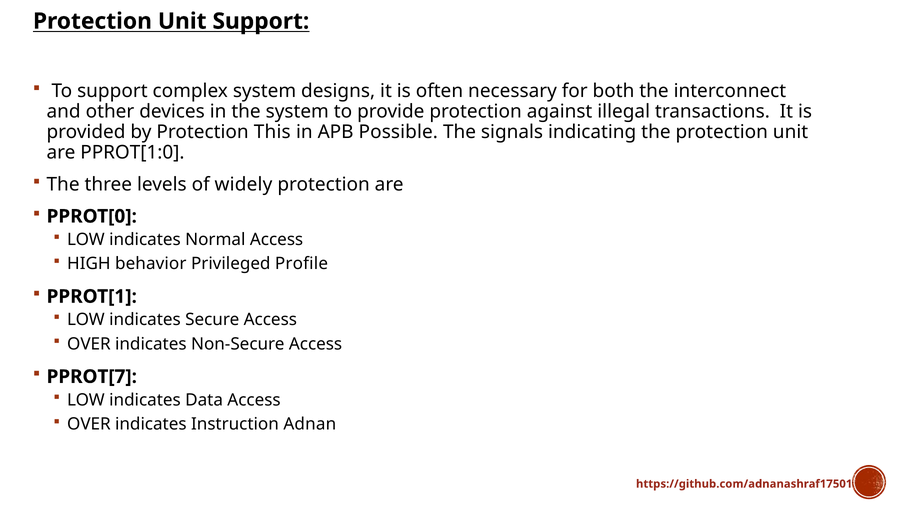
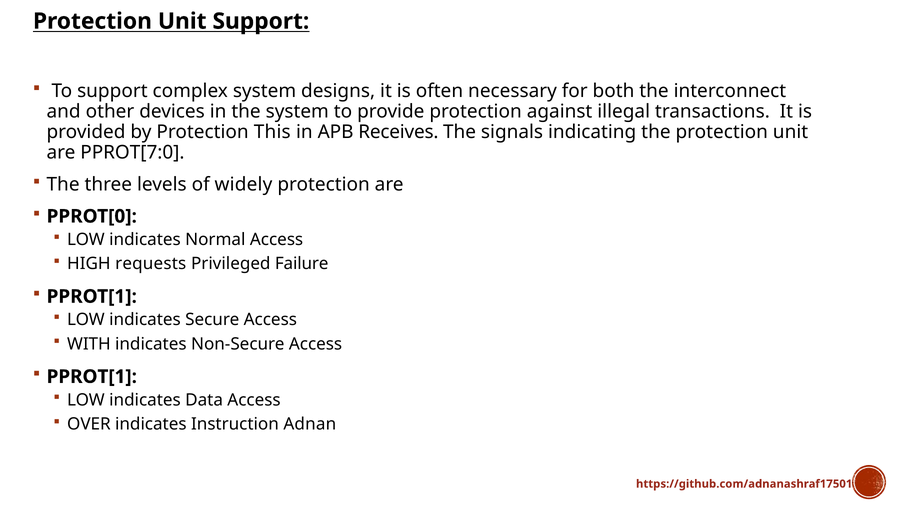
Possible: Possible -> Receives (398, 132)
PPROT[1:0: PPROT[1:0 -> PPROT[7:0 (132, 153)
behavior: behavior -> requests (151, 264)
Profile: Profile -> Failure (302, 264)
OVER: OVER -> WITH (89, 344)
PPROT[7: PPROT[7 -> PPROT[1 (92, 377)
